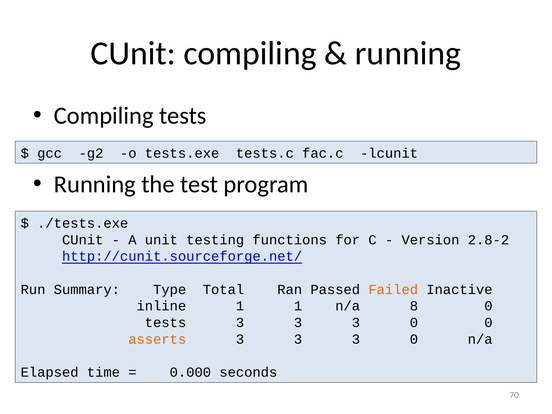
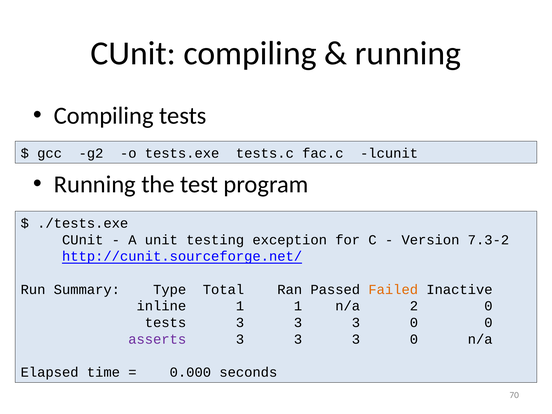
functions: functions -> exception (290, 240)
2.8-2: 2.8-2 -> 7.3-2 (488, 240)
8: 8 -> 2 (414, 306)
asserts colour: orange -> purple (157, 339)
